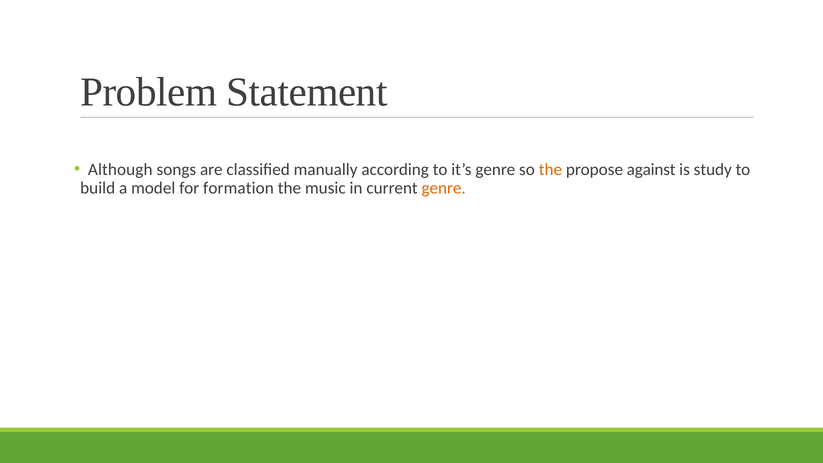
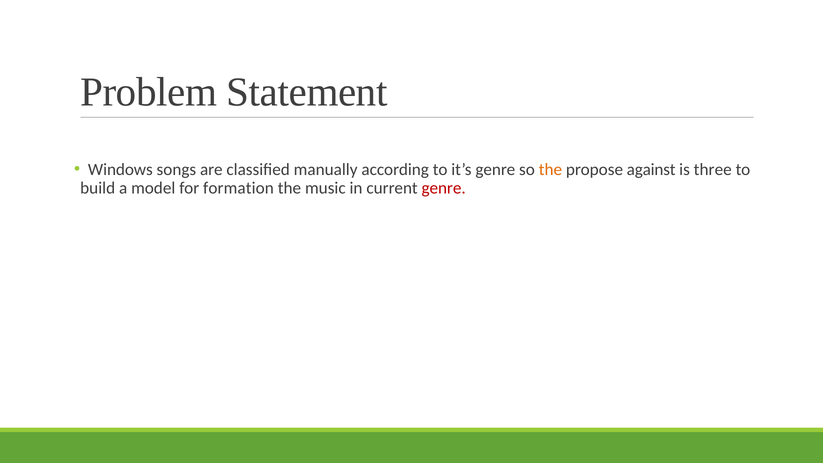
Although: Although -> Windows (120, 169)
study: study -> three (713, 169)
genre colour: orange -> red (444, 188)
